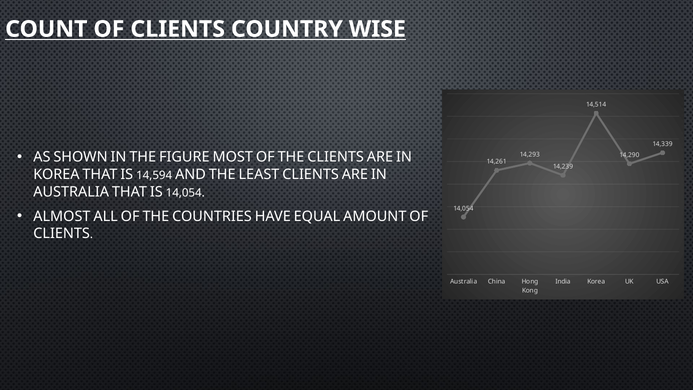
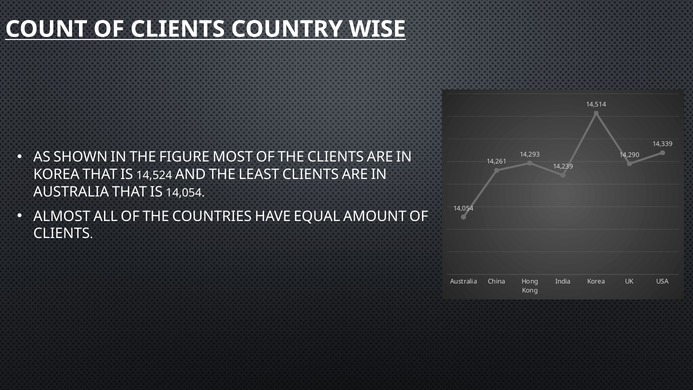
14,594: 14,594 -> 14,524 (154, 175)
